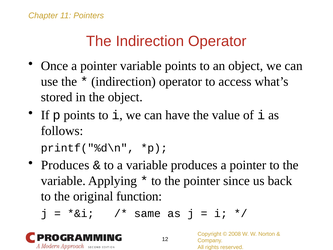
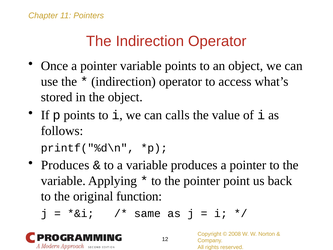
have: have -> calls (177, 115)
since: since -> point (237, 181)
